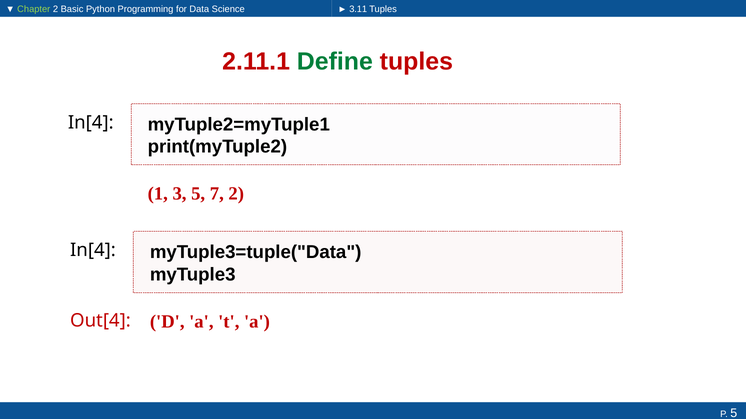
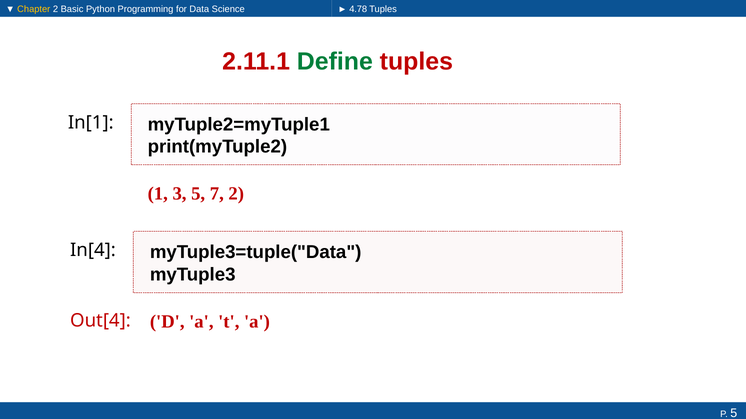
Chapter colour: light green -> yellow (34, 9)
3.11: 3.11 -> 4.78 (358, 9)
In[4: In[4 -> In[1 (91, 123)
